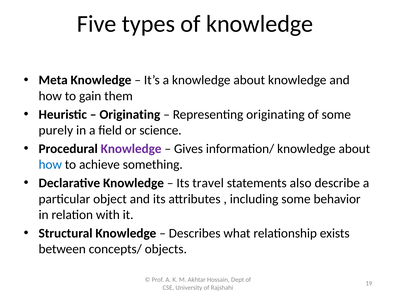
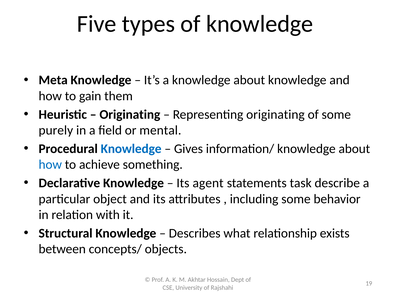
science: science -> mental (160, 130)
Knowledge colour: purple -> blue (131, 149)
travel: travel -> agent (208, 183)
also: also -> task (301, 183)
